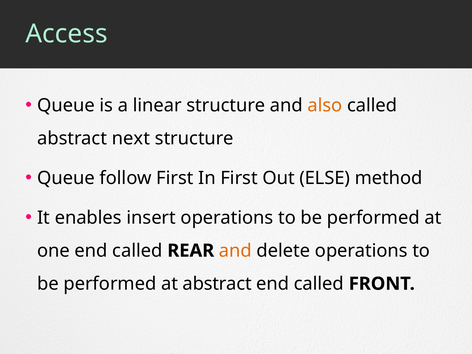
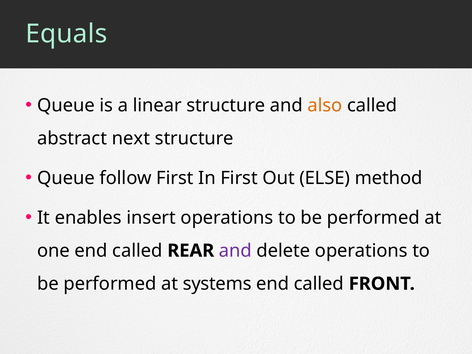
Access: Access -> Equals (66, 34)
and colour: orange -> purple (235, 251)
at abstract: abstract -> systems (217, 284)
